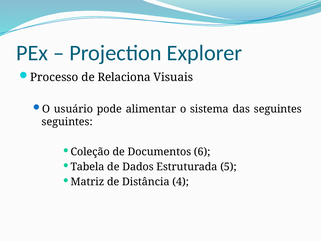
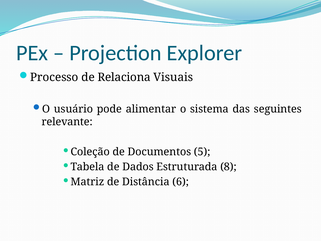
seguintes: seguintes -> relevante (67, 122)
6: 6 -> 5 (202, 152)
5: 5 -> 8 (228, 167)
4: 4 -> 6 (181, 182)
